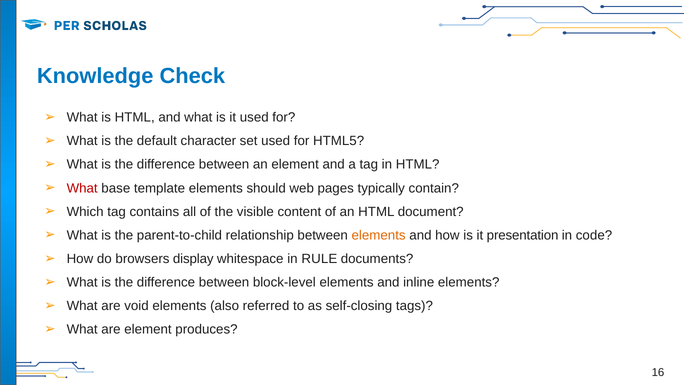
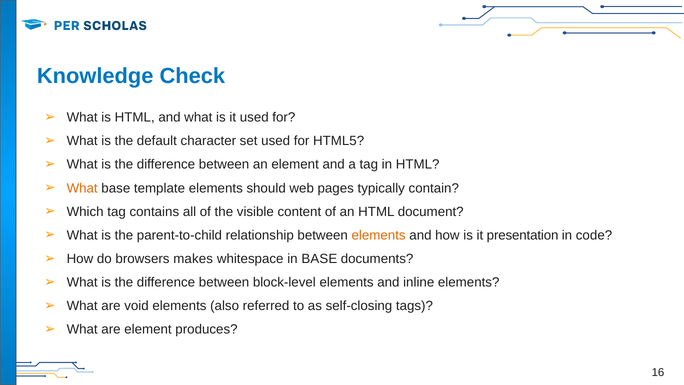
What colour: red -> orange (82, 188)
display: display -> makes (193, 259)
in RULE: RULE -> BASE (319, 259)
